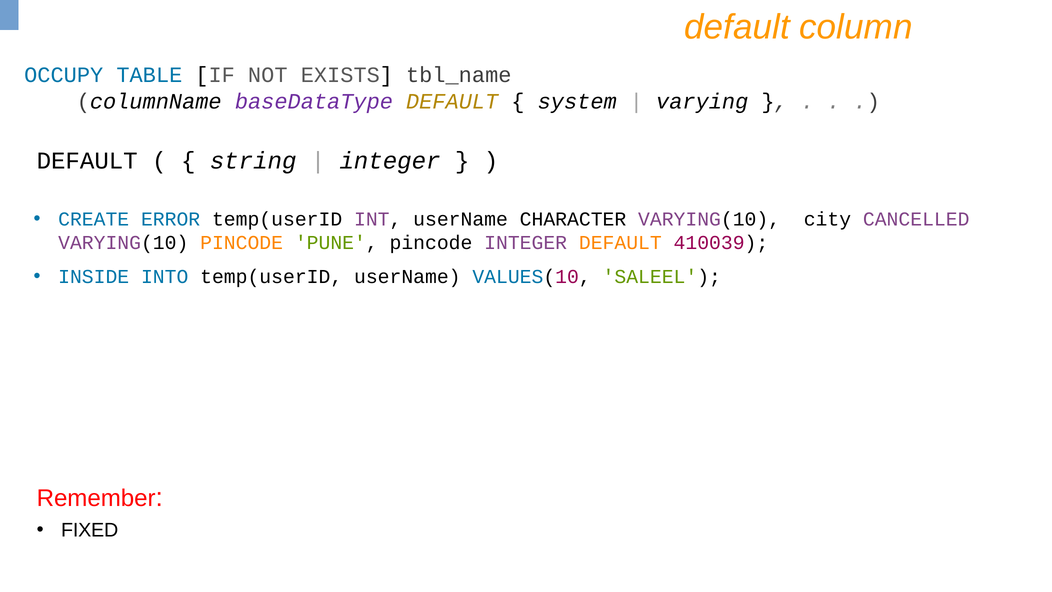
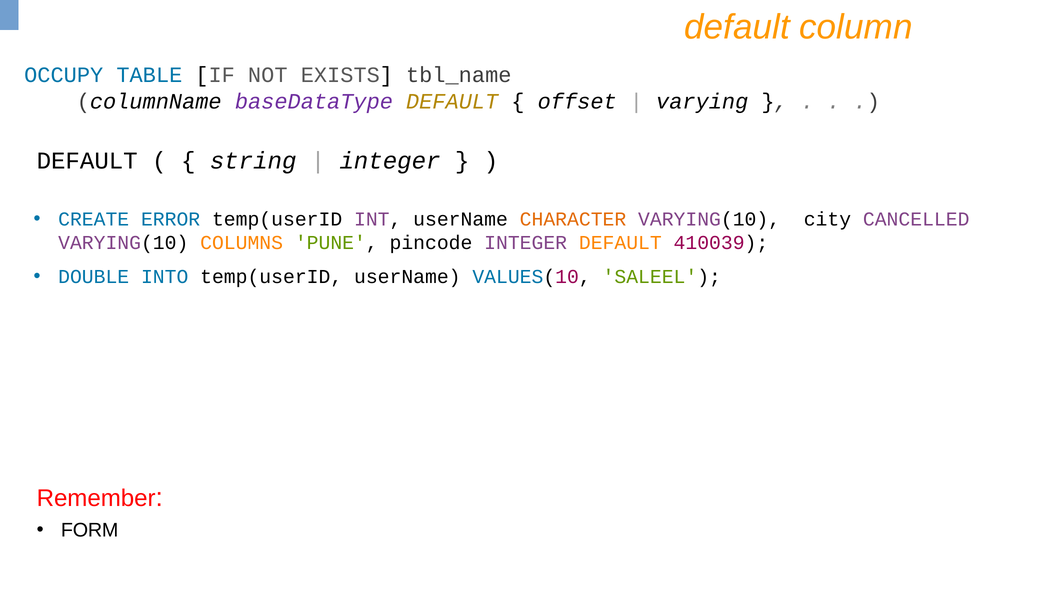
system: system -> offset (577, 101)
CHARACTER colour: black -> orange (573, 219)
VARYING(10 PINCODE: PINCODE -> COLUMNS (242, 243)
INSIDE: INSIDE -> DOUBLE (94, 277)
FIXED: FIXED -> FORM (90, 530)
